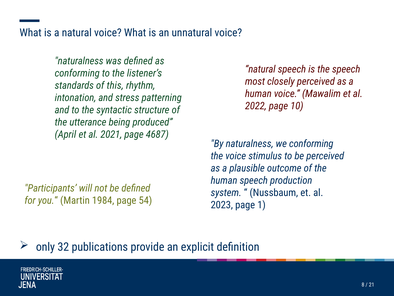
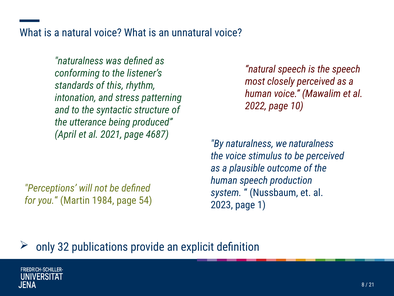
we conforming: conforming -> naturalness (311, 143)
Participants: Participants -> Perceptions (51, 188)
